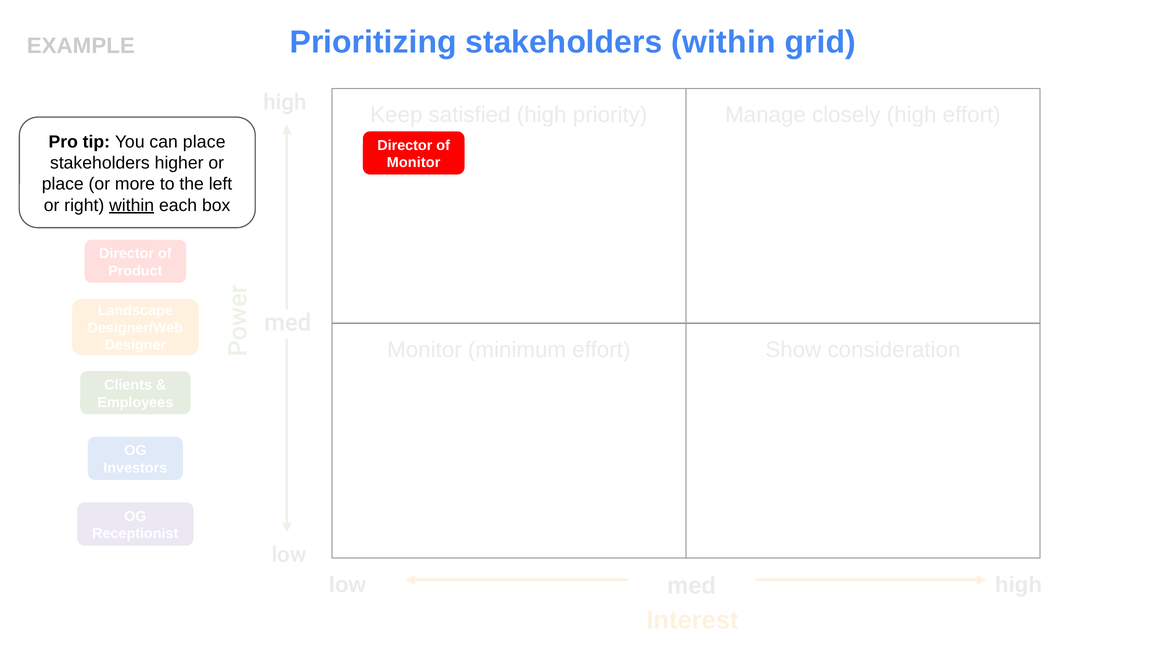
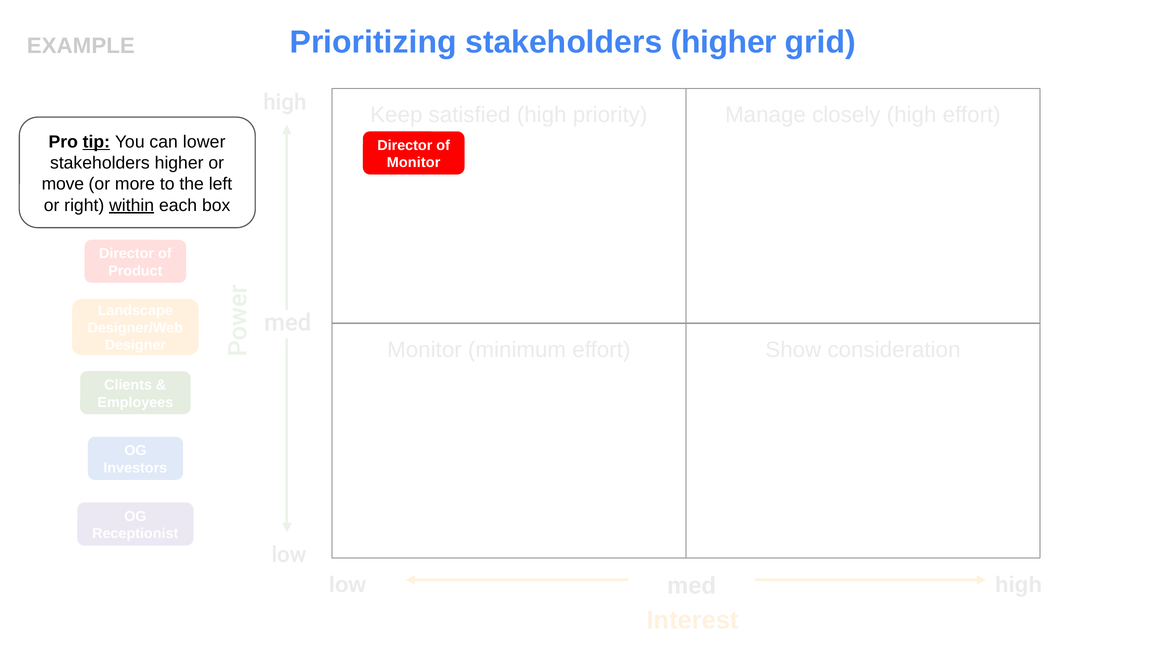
Prioritizing stakeholders within: within -> higher (724, 42)
tip underline: none -> present (96, 142)
can place: place -> lower (204, 142)
place: place -> move (63, 184)
